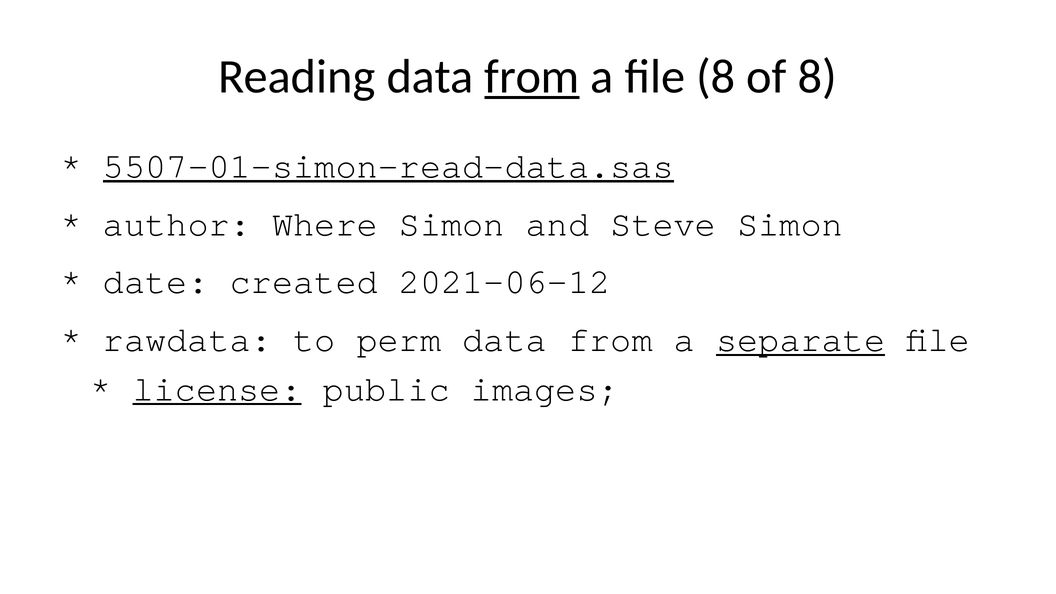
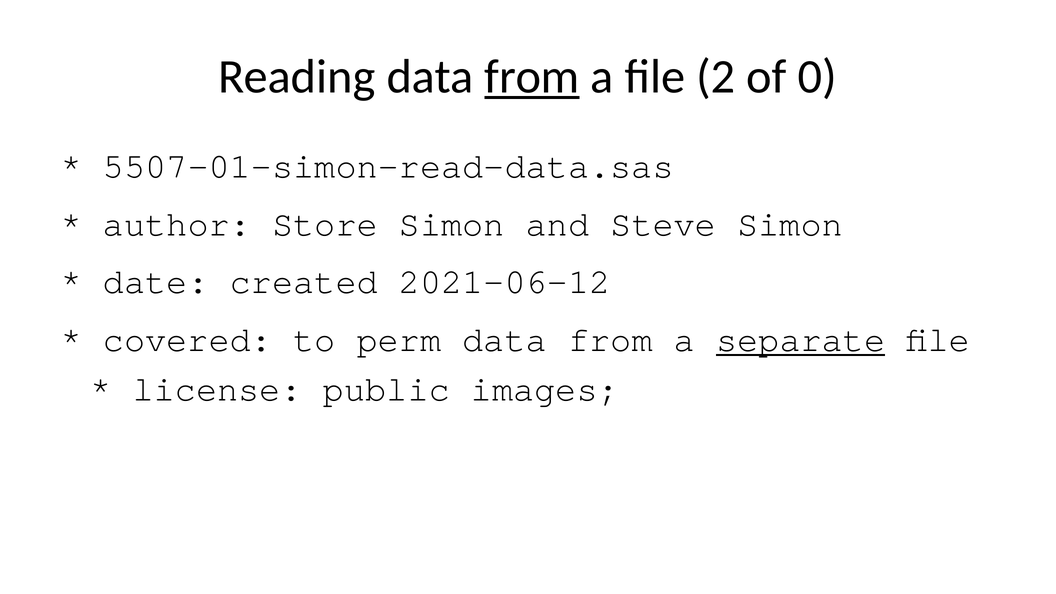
file 8: 8 -> 2 (716, 77)
of 8: 8 -> 0 (817, 77)
5507-01-simon-read-data.sas underline: present -> none (388, 166)
Where: Where -> Store (325, 224)
rawdata: rawdata -> covered (187, 340)
license underline: present -> none (217, 389)
